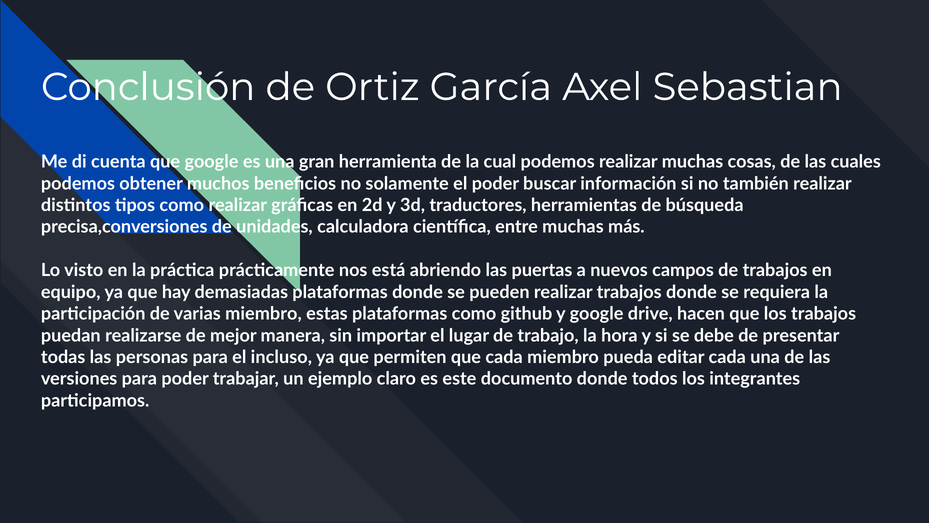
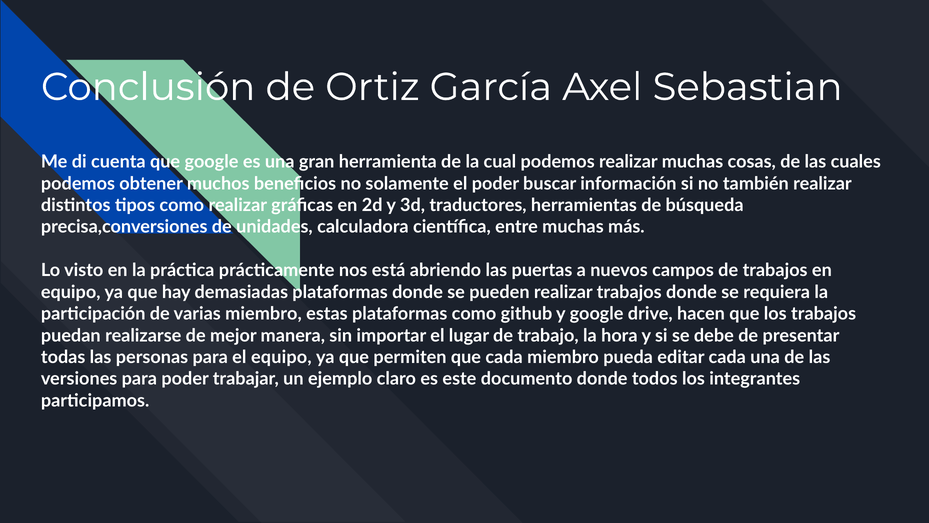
el incluso: incluso -> equipo (281, 357)
